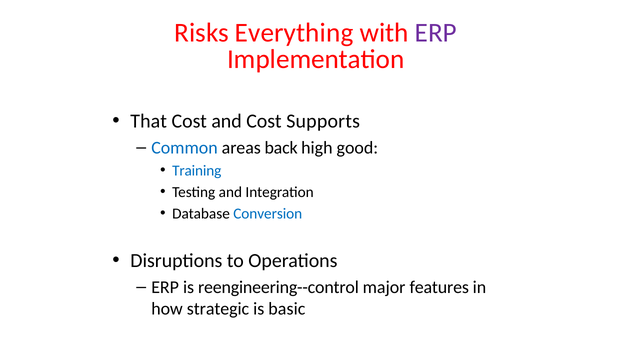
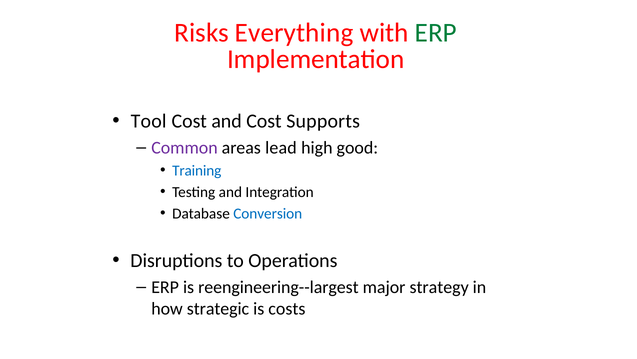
ERP colour: purple -> green (436, 33)
That: That -> Tool (149, 121)
Common colour: blue -> purple (184, 147)
back: back -> lead (281, 147)
reengineering--control: reengineering--control -> reengineering--largest (278, 287)
features: features -> strategy (439, 287)
basic: basic -> costs (287, 308)
